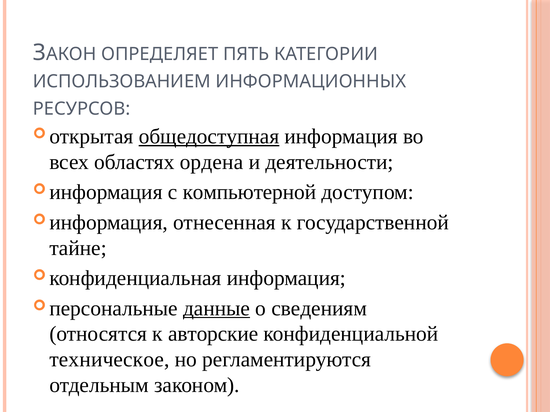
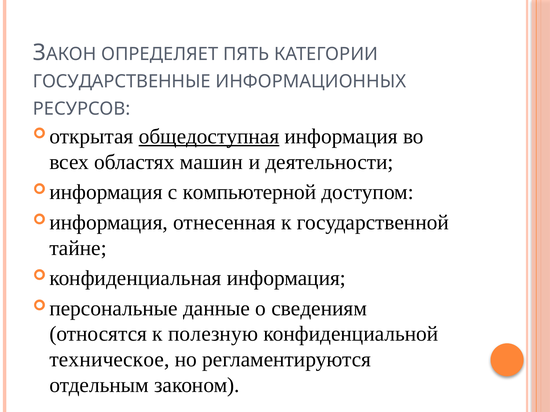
ИСПОЛЬЗОВАНИЕМ: ИСПОЛЬЗОВАНИЕМ -> ГОСУДАРСТВЕННЫЕ (122, 82)
ордена: ордена -> машин (211, 162)
данные underline: present -> none (217, 309)
авторские: авторские -> полезную (213, 334)
